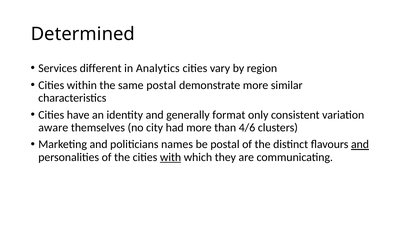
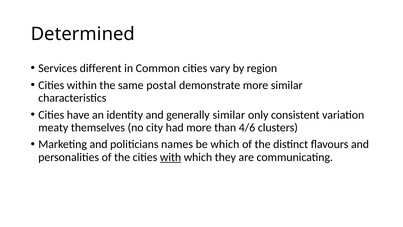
Analytics: Analytics -> Common (158, 68)
generally format: format -> similar (229, 115)
aware: aware -> meaty (53, 127)
be postal: postal -> which (225, 144)
and underline: present -> none (360, 144)
